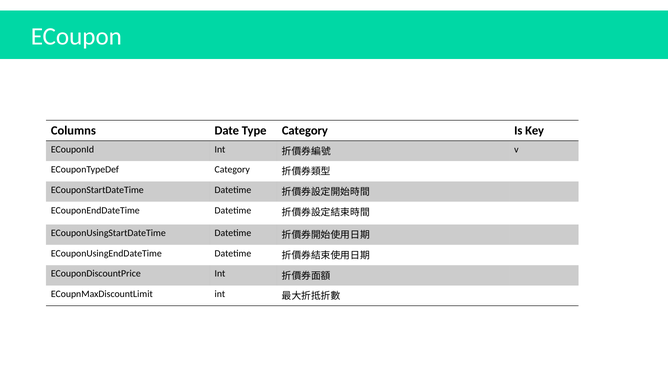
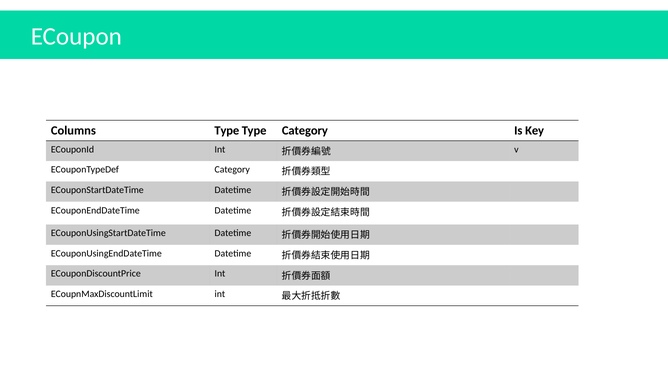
Columns Date: Date -> Type (227, 131)
